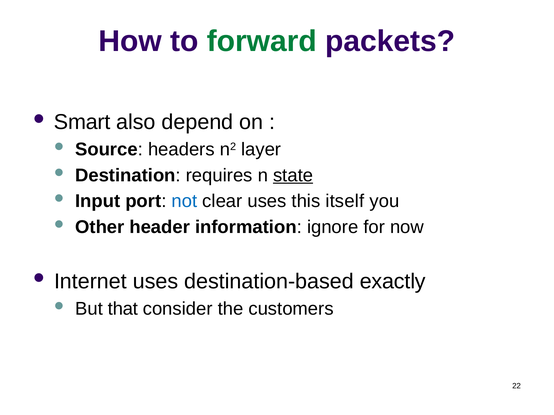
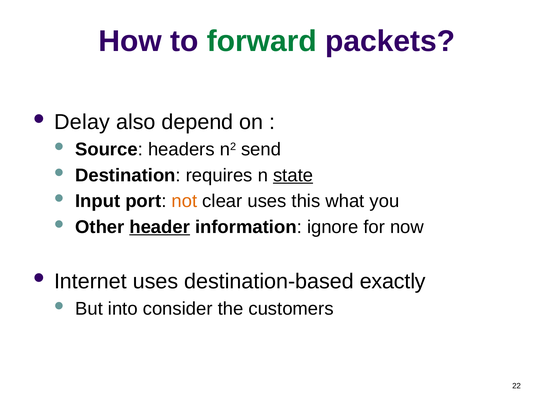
Smart: Smart -> Delay (82, 122)
layer: layer -> send (261, 150)
not colour: blue -> orange (184, 201)
itself: itself -> what (345, 201)
header underline: none -> present (160, 227)
that: that -> into (123, 309)
